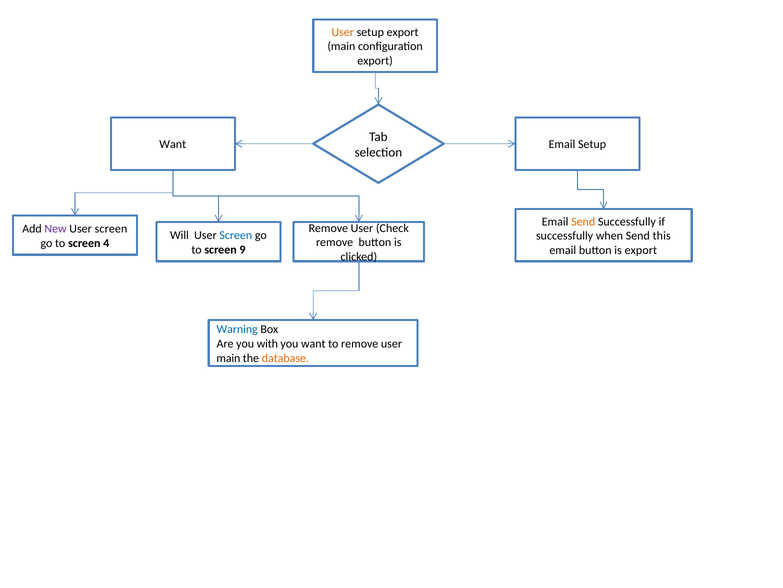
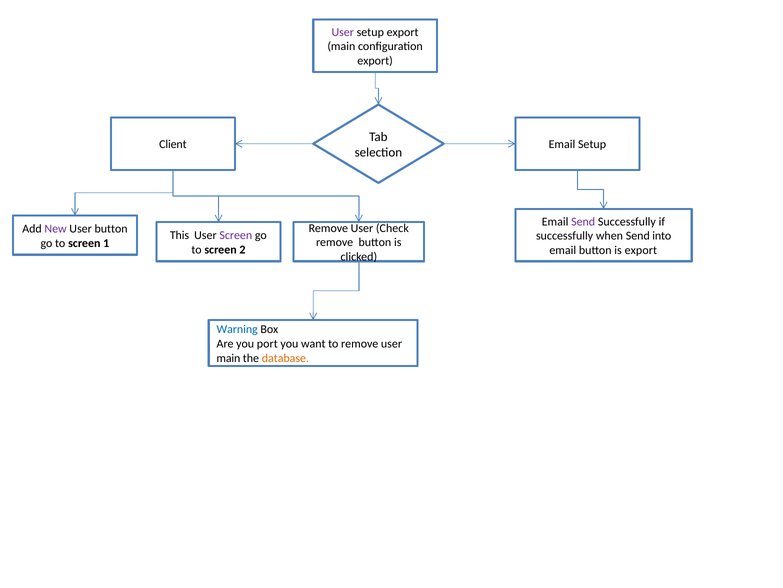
User colour: orange -> purple (343, 32)
Want: Want -> Client (173, 144)
Send colour: orange -> purple (583, 221)
screen: screen -> button (111, 229)
Will: Will -> This (179, 235)
Screen colour: blue -> purple (236, 235)
this: this -> into (662, 236)
4: 4 -> 1 (106, 243)
9: 9 -> 2 (242, 249)
with: with -> port (267, 343)
